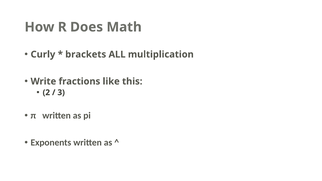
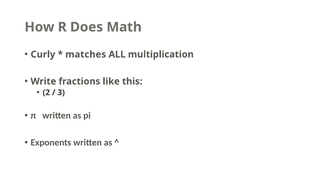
brackets: brackets -> matches (86, 54)
